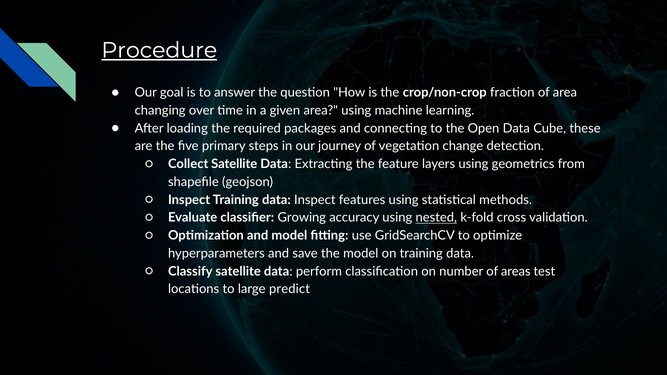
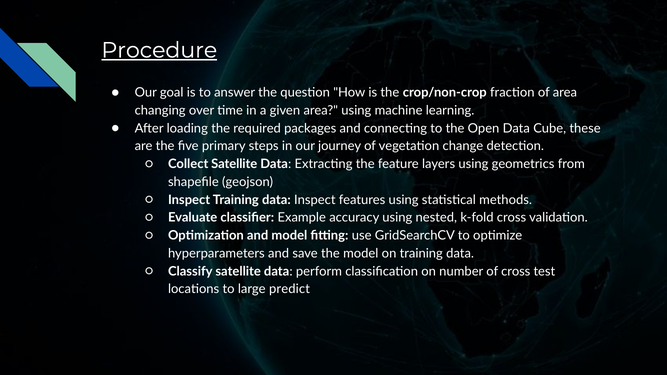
Growing: Growing -> Example (302, 218)
nested underline: present -> none (436, 218)
of areas: areas -> cross (516, 271)
